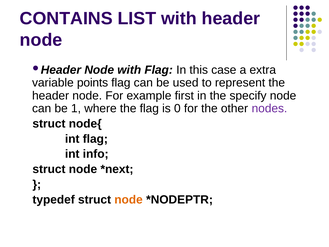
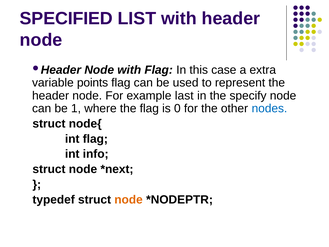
CONTAINS: CONTAINS -> SPECIFIED (66, 19)
first: first -> last (184, 95)
nodes colour: purple -> blue (269, 108)
